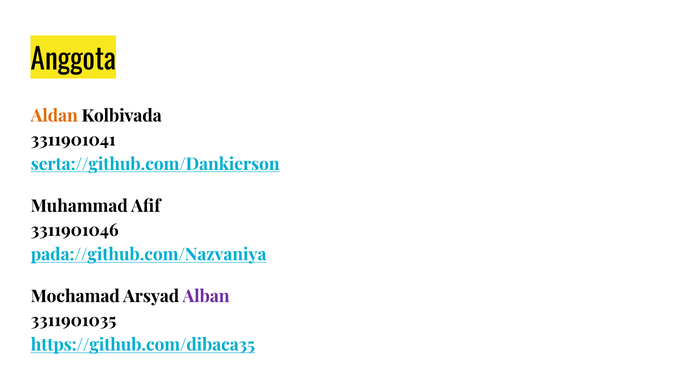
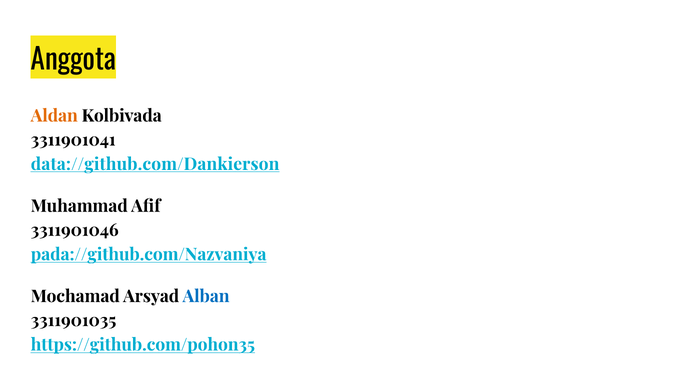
serta://github.com/Dankierson: serta://github.com/Dankierson -> data://github.com/Dankierson (155, 164)
Alban colour: purple -> blue (206, 296)
https://github.com/dibaca35: https://github.com/dibaca35 -> https://github.com/pohon35 (143, 345)
